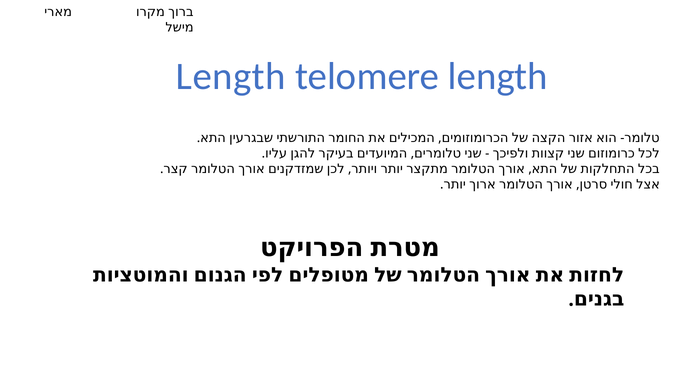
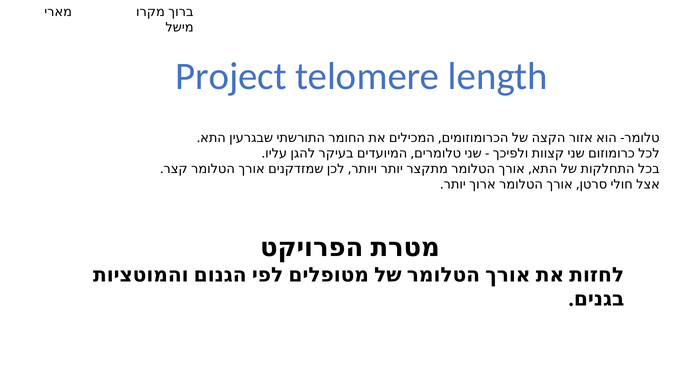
Length: Length -> Project (231, 77)
